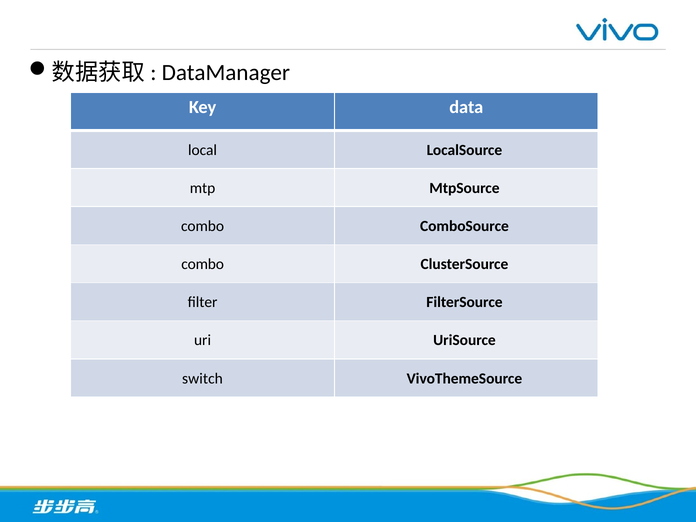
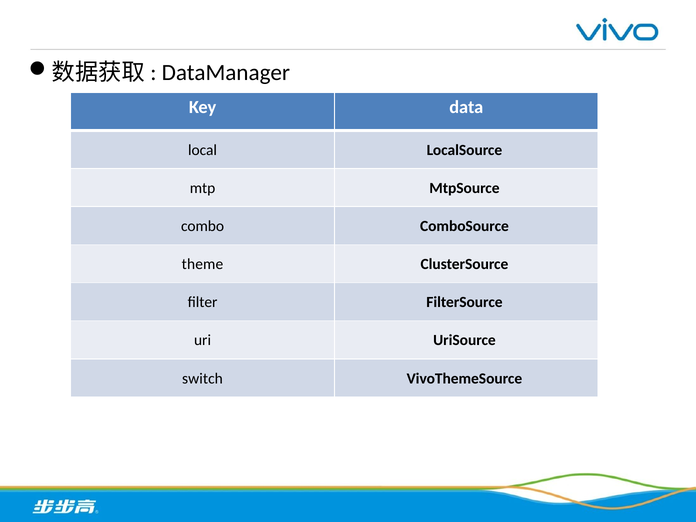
combo: combo -> theme (202, 264)
